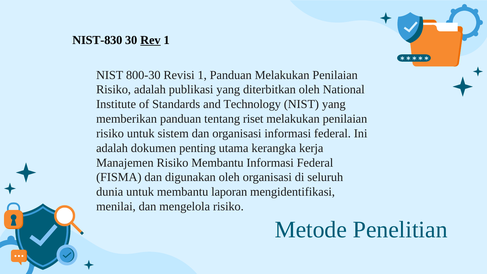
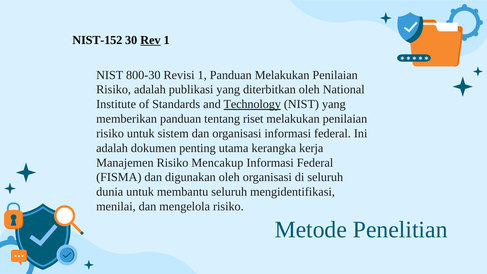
NIST-830: NIST-830 -> NIST-152 (97, 40)
Technology underline: none -> present (252, 104)
Risiko Membantu: Membantu -> Mencakup (217, 163)
membantu laporan: laporan -> seluruh (229, 192)
